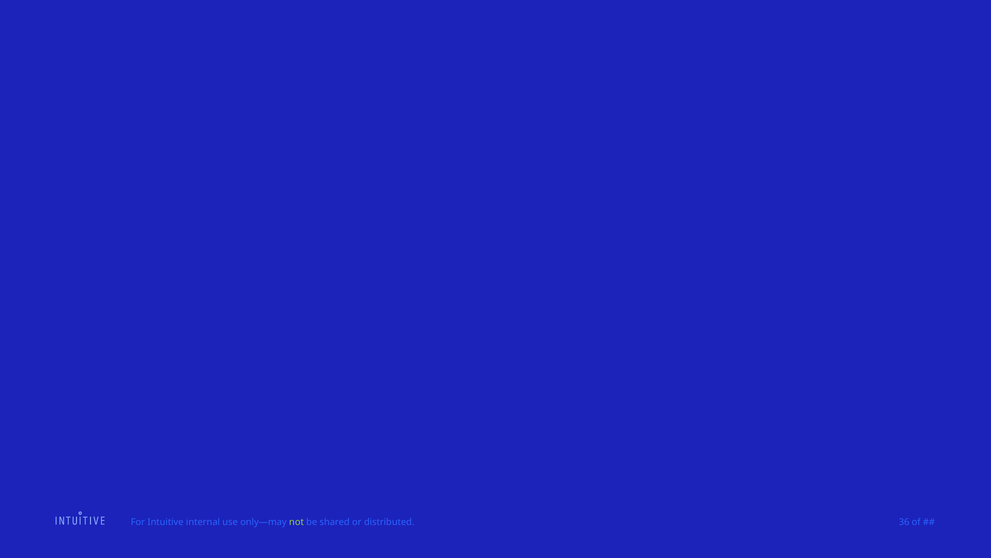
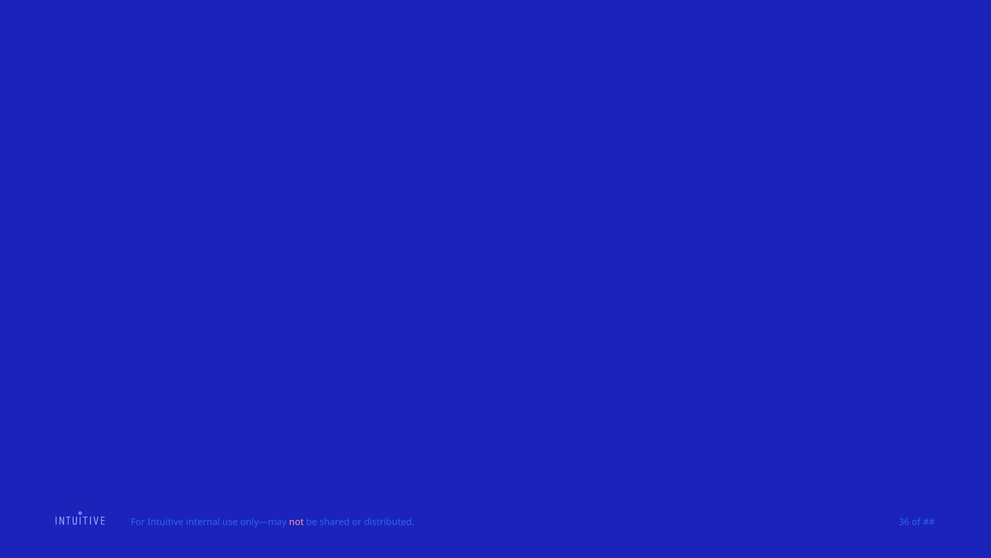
not colour: light green -> pink (296, 522)
